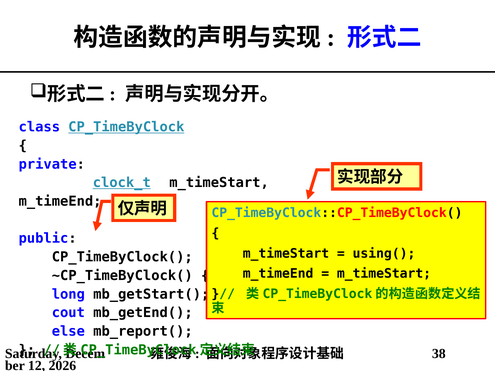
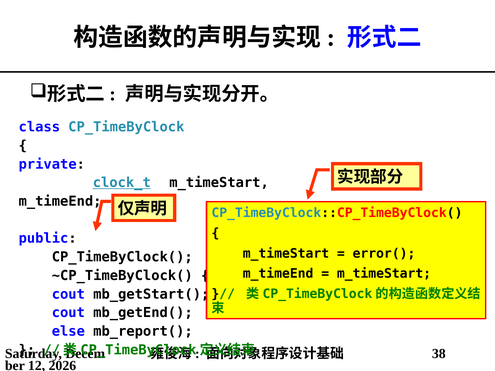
CP_TimeByClock underline: present -> none (126, 127)
using(: using( -> error( (384, 254)
long: long -> cout (68, 294)
